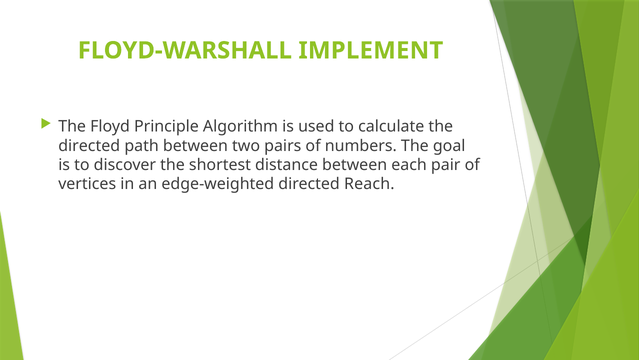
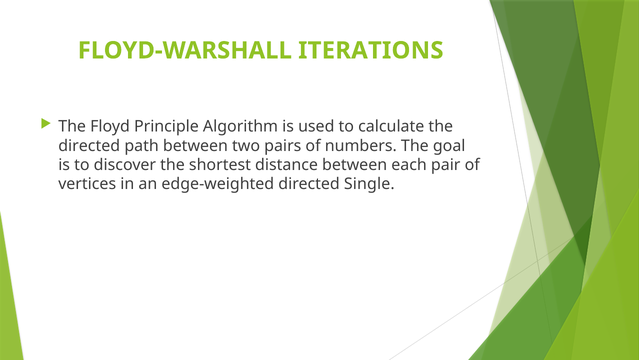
IMPLEMENT: IMPLEMENT -> ITERATIONS (371, 50)
Reach: Reach -> Single (369, 184)
